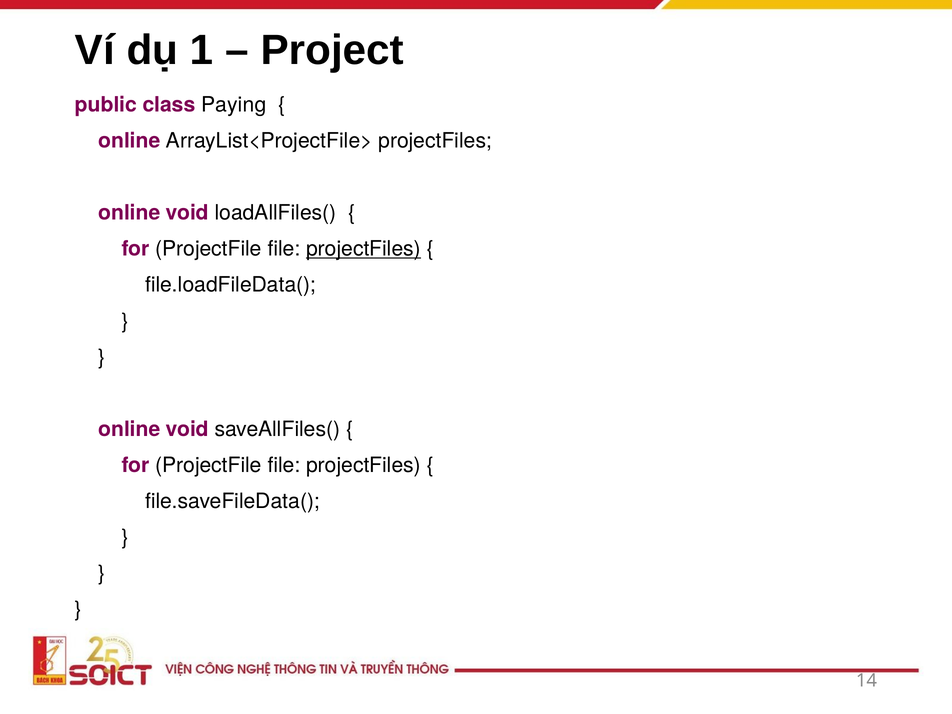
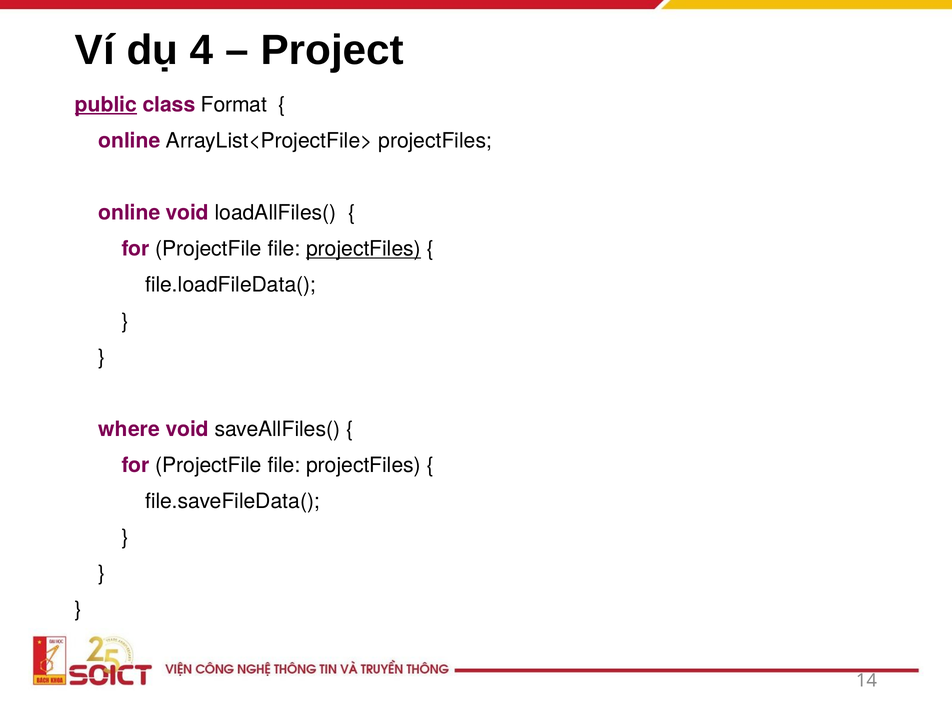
1: 1 -> 4 (202, 50)
public underline: none -> present (106, 105)
Paying: Paying -> Format (234, 105)
online: online -> where (129, 429)
